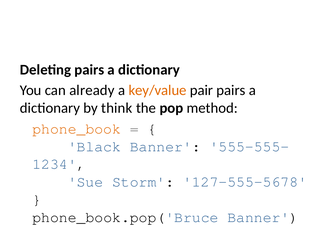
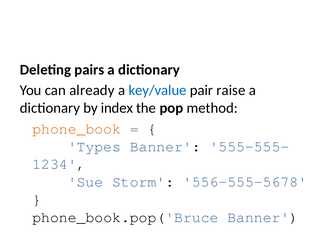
key/value colour: orange -> blue (158, 90)
pair pairs: pairs -> raise (231, 90)
think: think -> index (117, 108)
Black: Black -> Types (94, 146)
127-555-5678: 127-555-5678 -> 556-555-5678 (245, 182)
